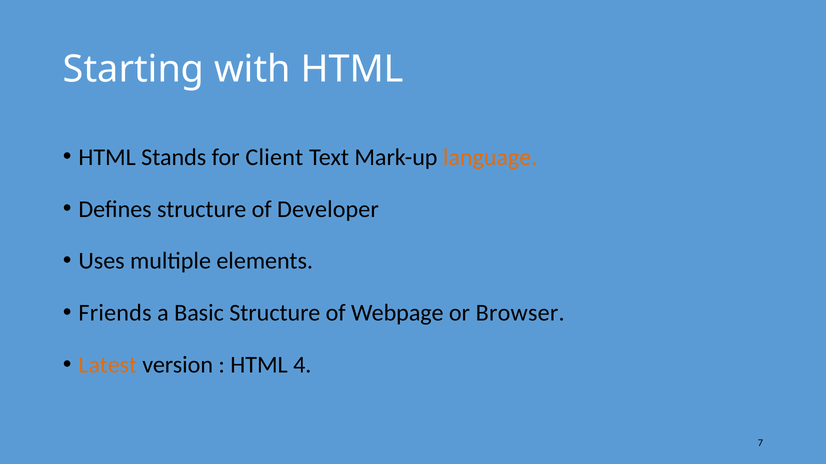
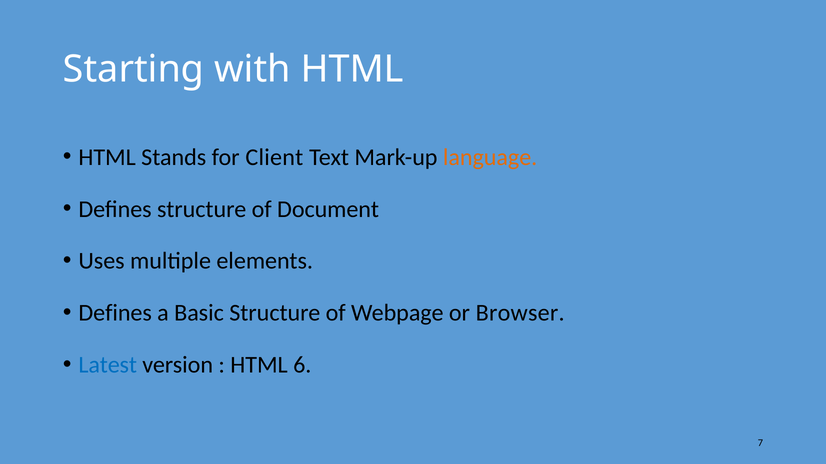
Developer: Developer -> Document (328, 209)
Friends: Friends -> Defines (115, 313)
Latest colour: orange -> blue (108, 365)
4: 4 -> 6 (302, 365)
